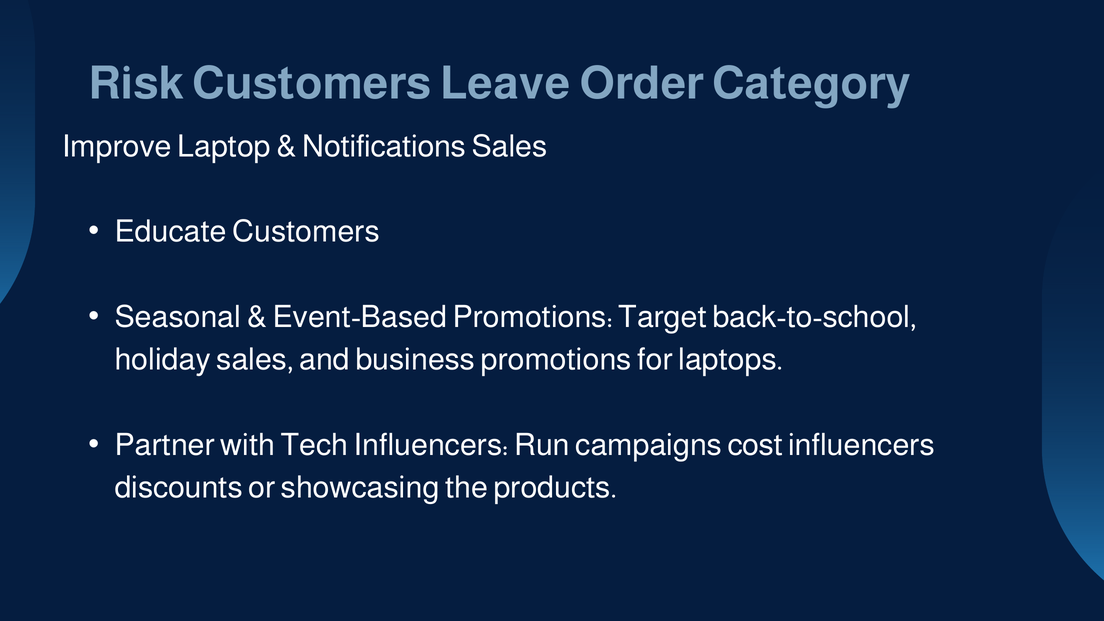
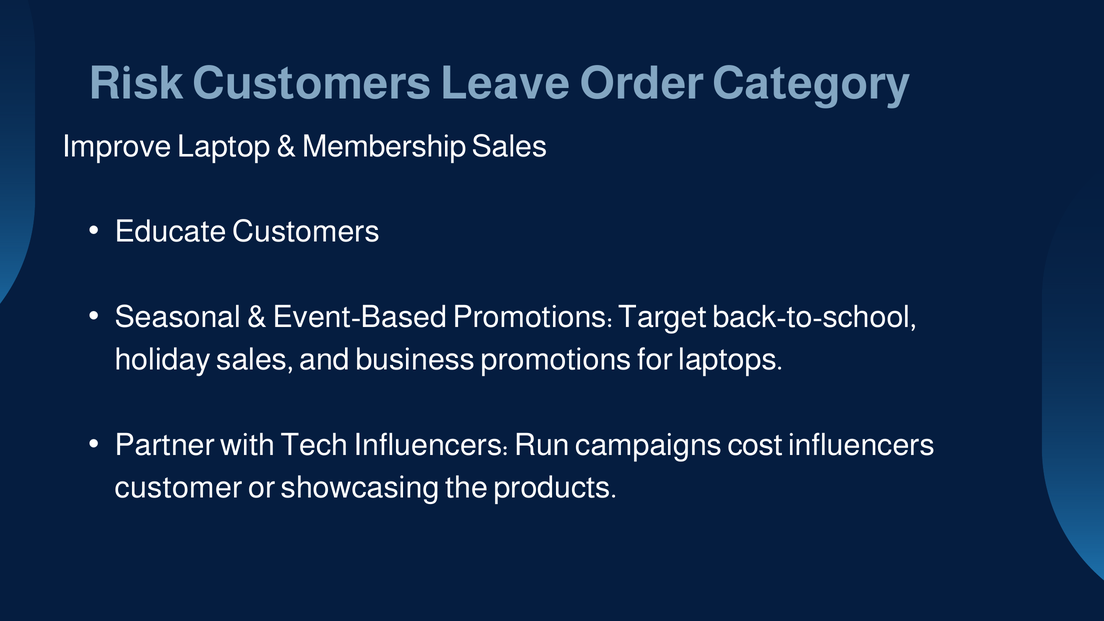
Notifications: Notifications -> Membership (384, 146)
discounts: discounts -> customer (178, 488)
